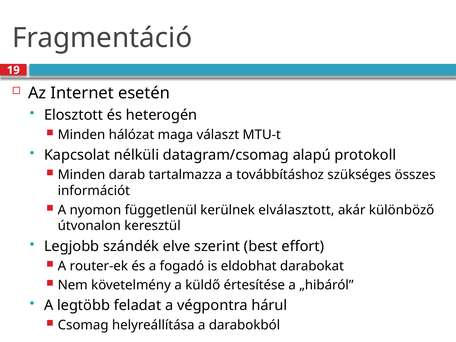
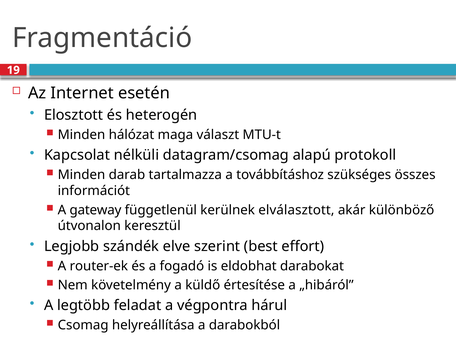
nyomon: nyomon -> gateway (95, 210)
